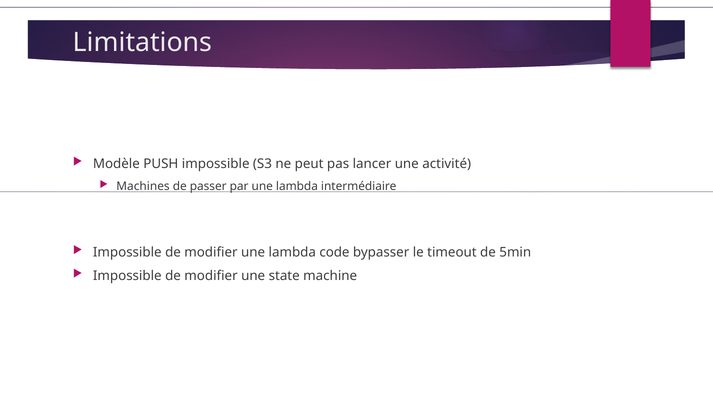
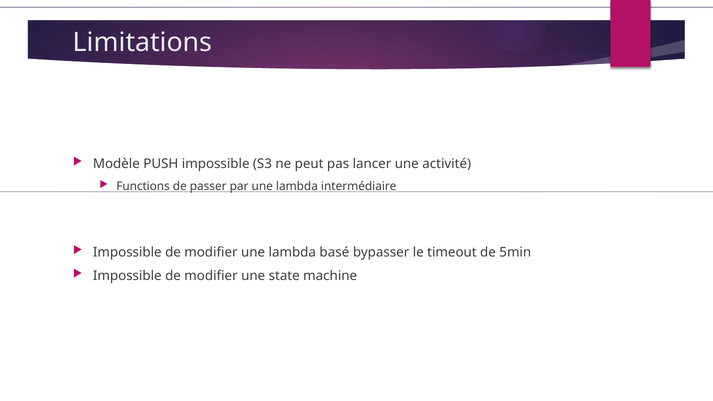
Machines: Machines -> Functions (143, 186)
code: code -> basé (334, 252)
